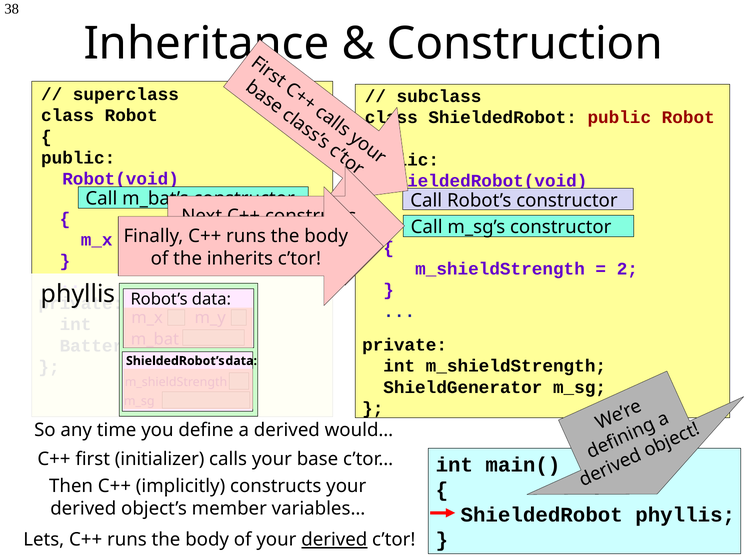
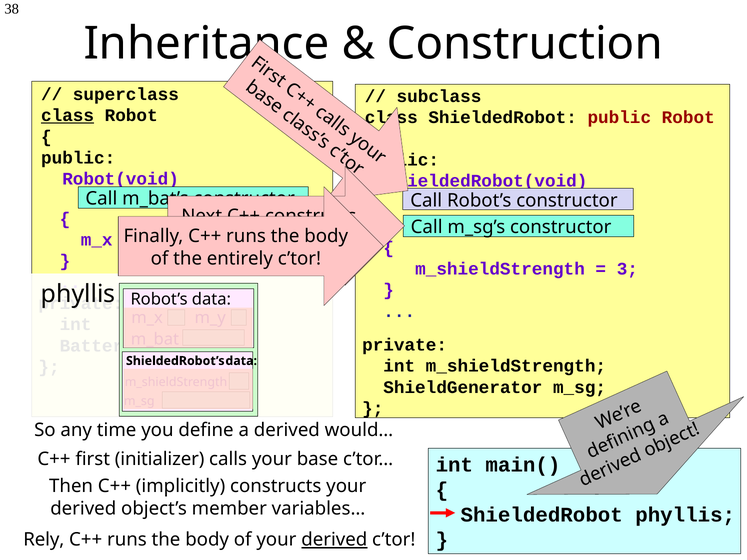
class underline: none -> present (68, 116)
inherits: inherits -> entirely (240, 259)
2: 2 -> 3 (627, 269)
Lets: Lets -> Rely (44, 540)
